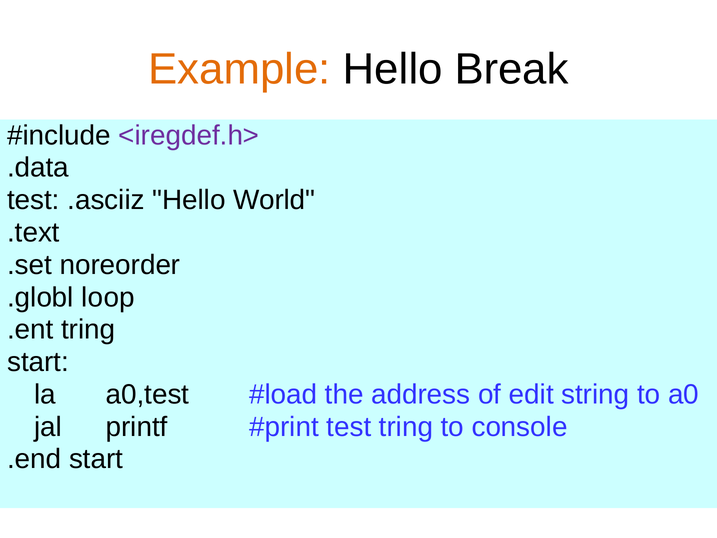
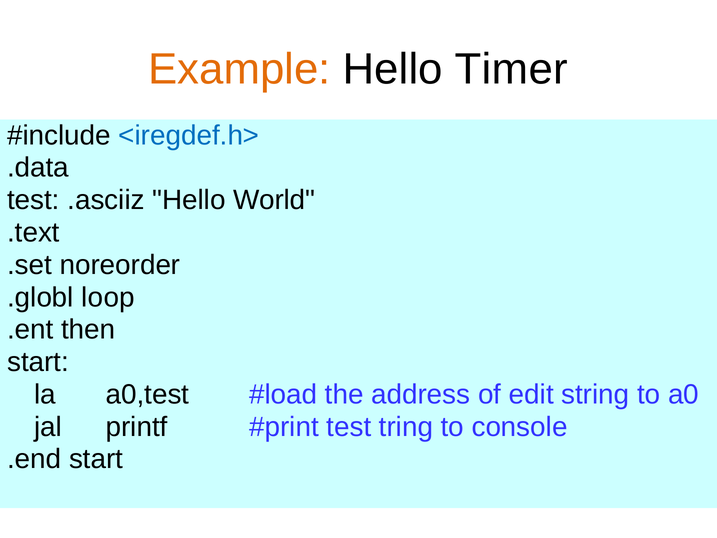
Break: Break -> Timer (511, 69)
<iregdef.h> colour: purple -> blue (189, 135)
.ent tring: tring -> then (88, 330)
